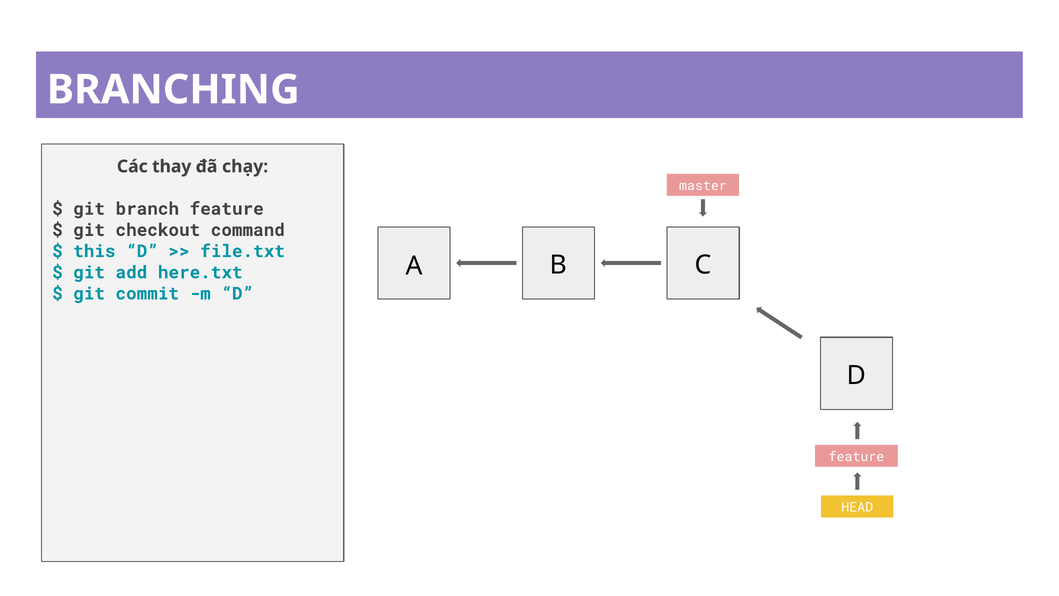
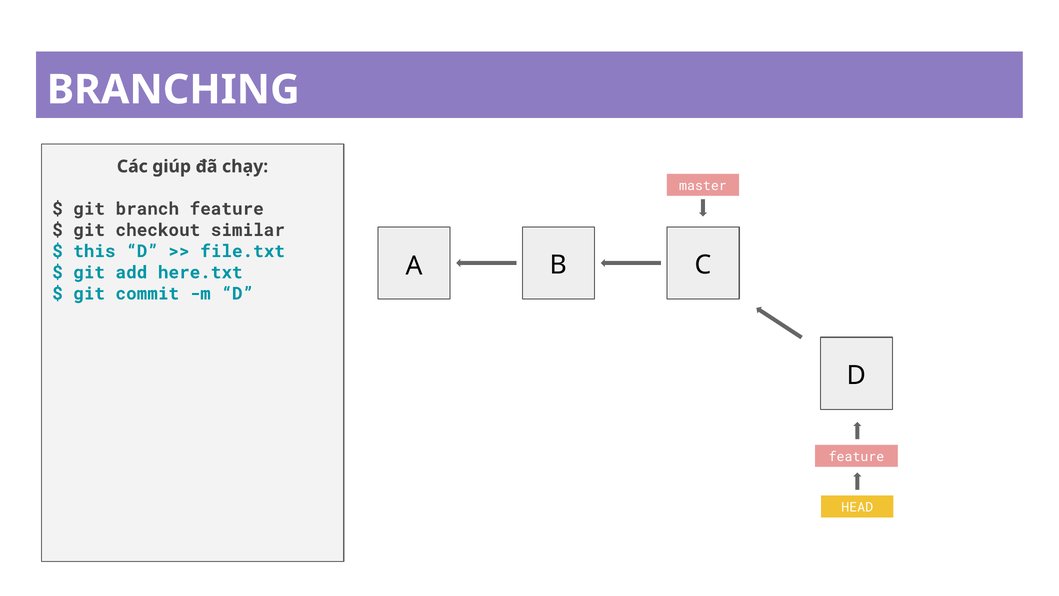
thay: thay -> giúp (172, 166)
command: command -> similar (248, 230)
